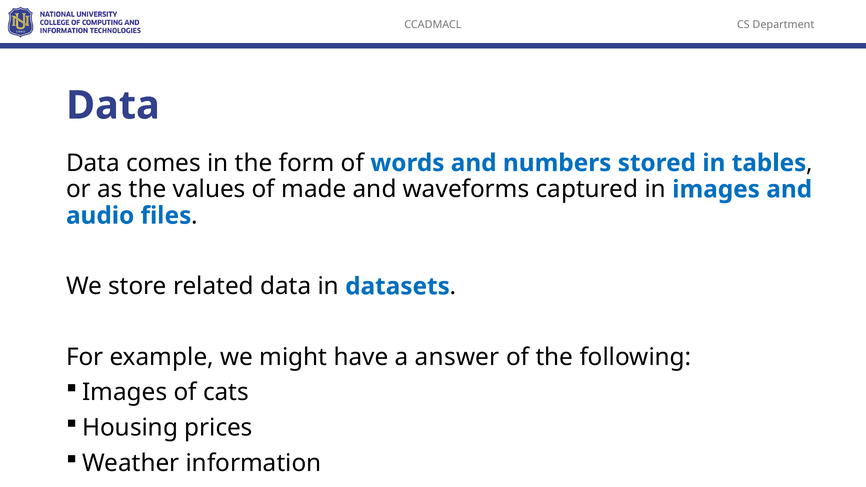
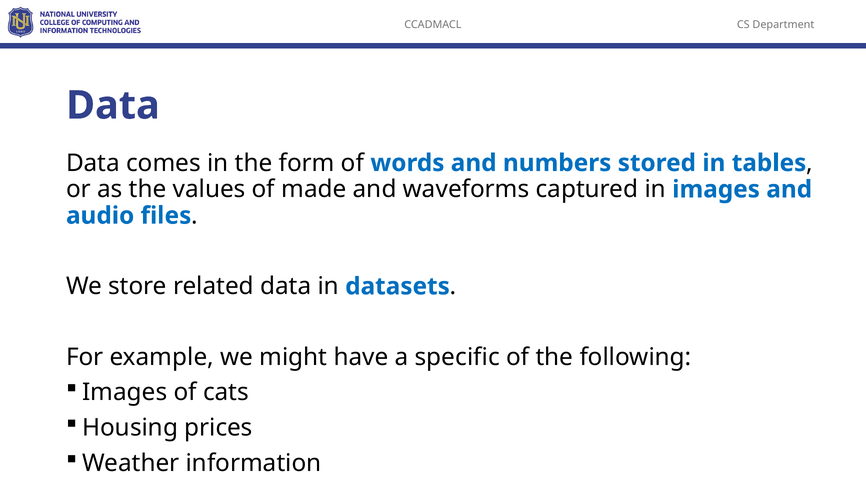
answer: answer -> specific (457, 357)
